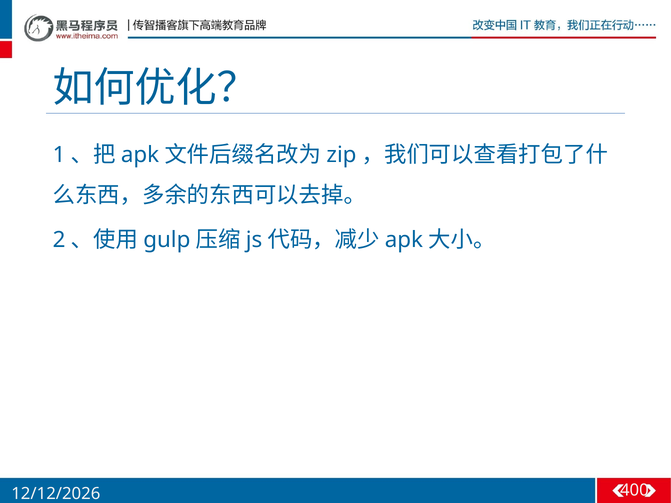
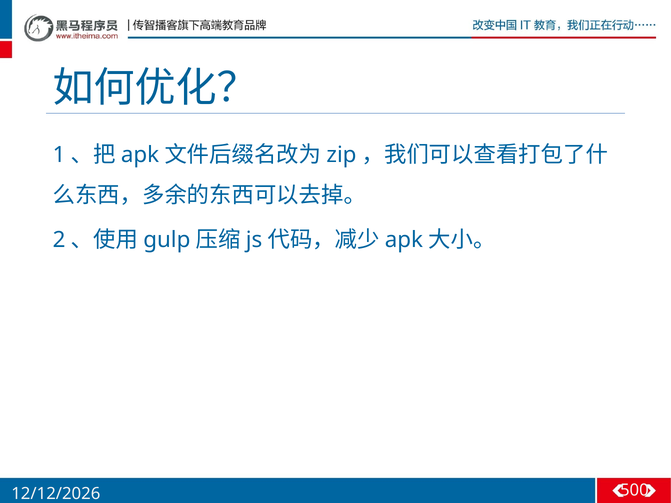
400: 400 -> 500 (634, 491)
